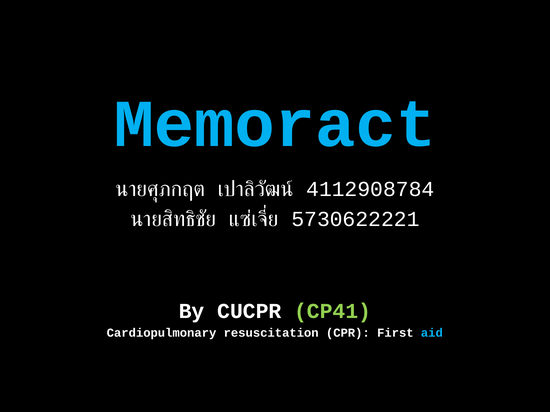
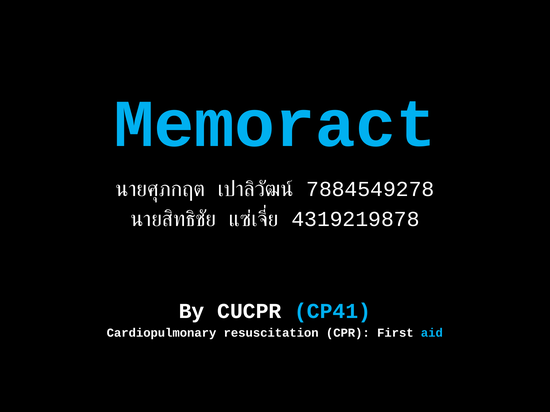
4112908784: 4112908784 -> 7884549278 (370, 189)
5730622221: 5730622221 -> 4319219878 (355, 219)
CP41 colour: light green -> light blue (333, 311)
